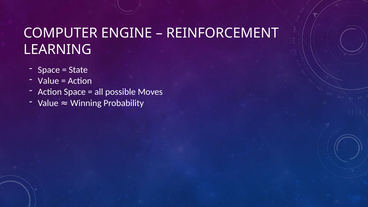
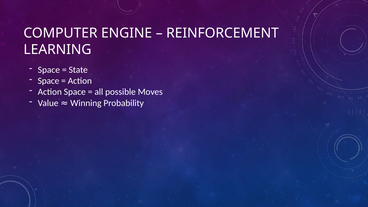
Value: Value -> Space (48, 81)
